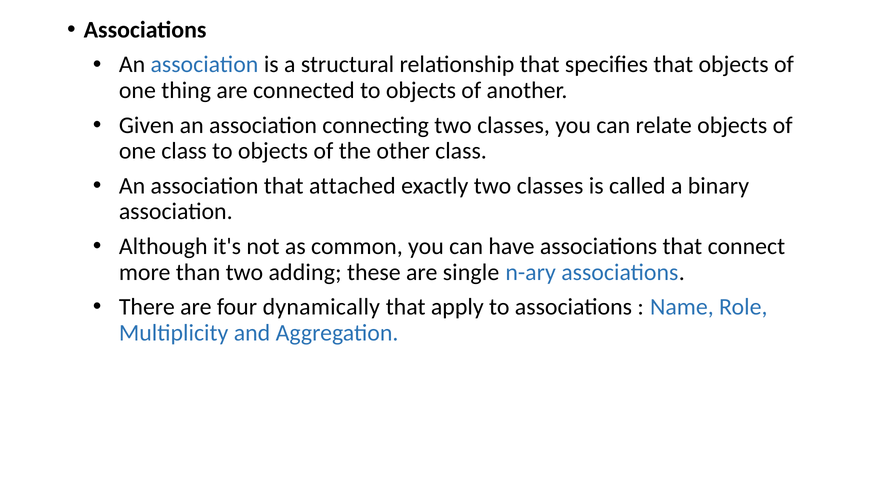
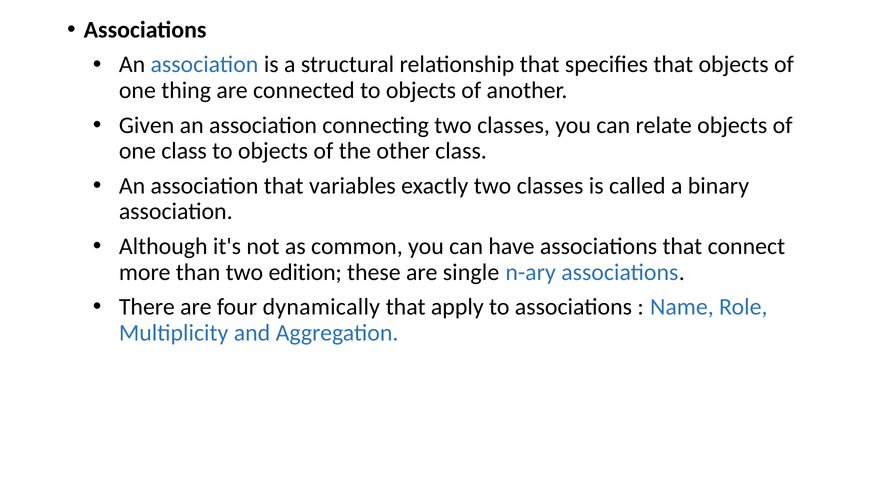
attached: attached -> variables (352, 186)
adding: adding -> edition (305, 272)
